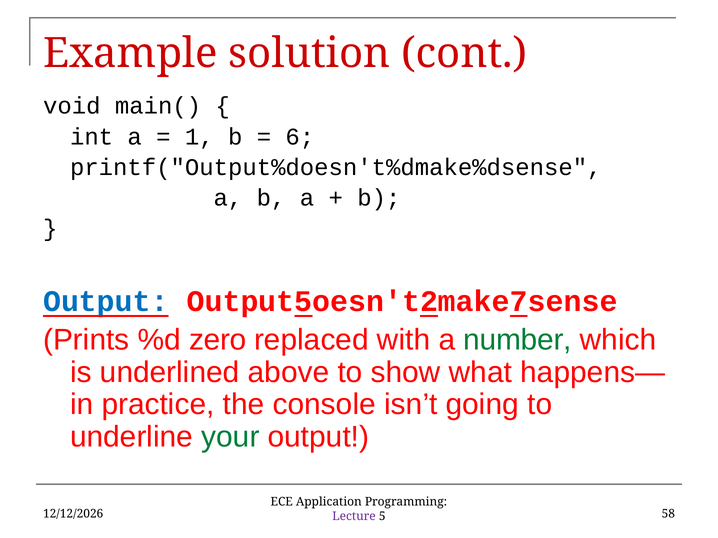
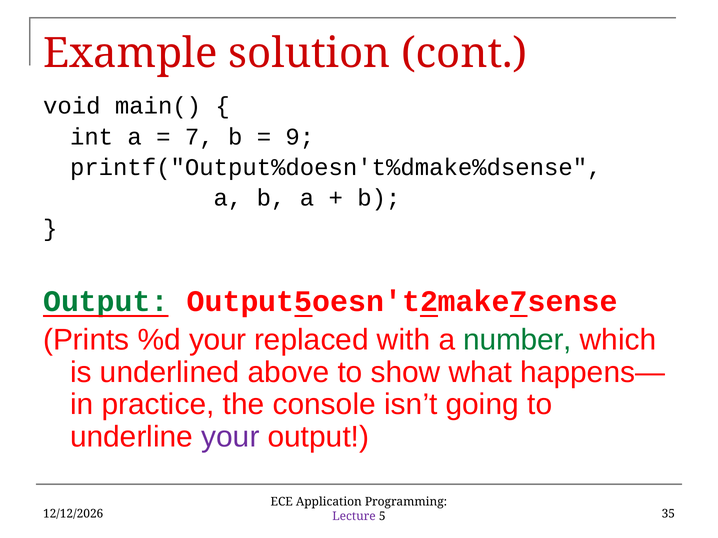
1: 1 -> 7 (199, 137)
6: 6 -> 9 (300, 137)
Output colour: blue -> green (106, 302)
%d zero: zero -> your (218, 340)
your colour: green -> purple (230, 437)
58: 58 -> 35 (668, 514)
